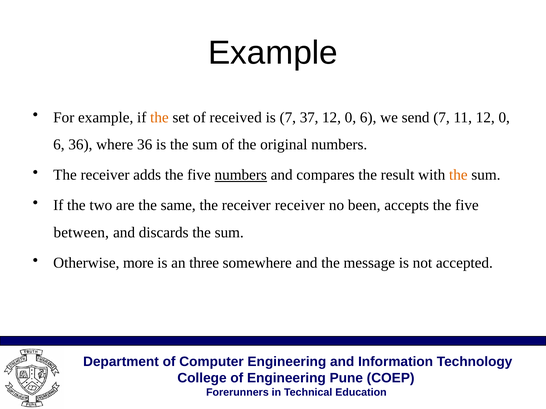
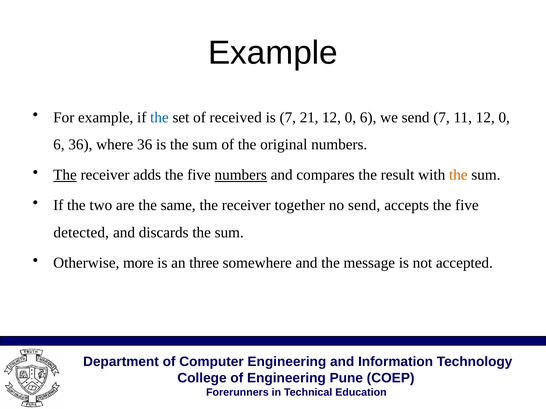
the colour: orange -> blue (159, 118)
37: 37 -> 21 (309, 118)
The underline: none -> present (65, 175)
receiver receiver: receiver -> together (300, 206)
no been: been -> send (364, 206)
between: between -> detected (81, 233)
